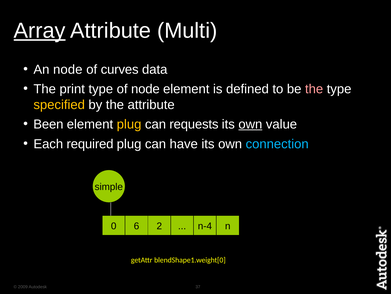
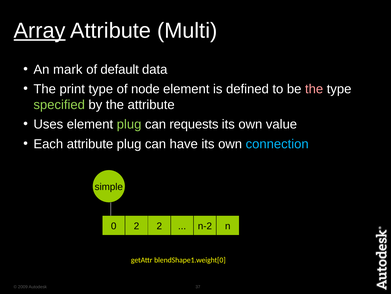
An node: node -> mark (68, 69)
curves: curves -> default (120, 69)
specified colour: yellow -> light green (59, 104)
Been: Been -> Uses (48, 124)
plug colour: yellow -> light green (129, 124)
own underline: present -> none (250, 124)
Each required: required -> attribute (90, 144)
0 6: 6 -> 2 (137, 225)
n-4: n-4 -> n-2 (205, 225)
